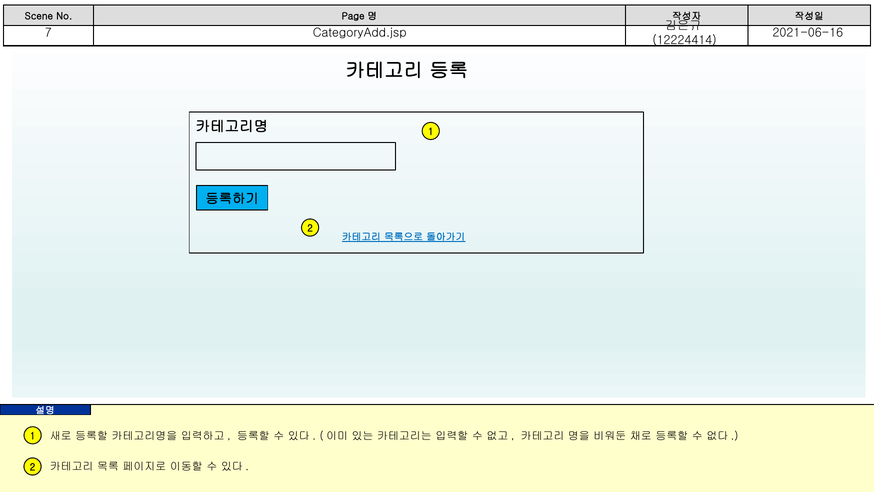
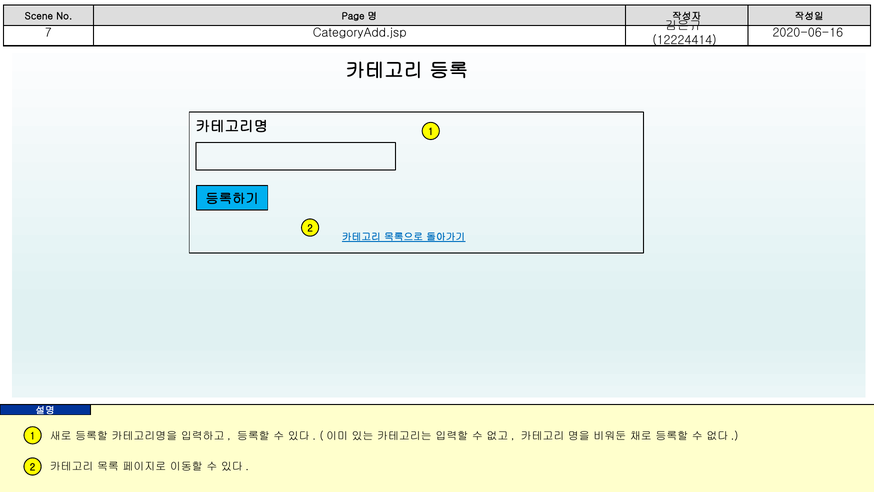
2021-06-16: 2021-06-16 -> 2020-06-16 (808, 33)
